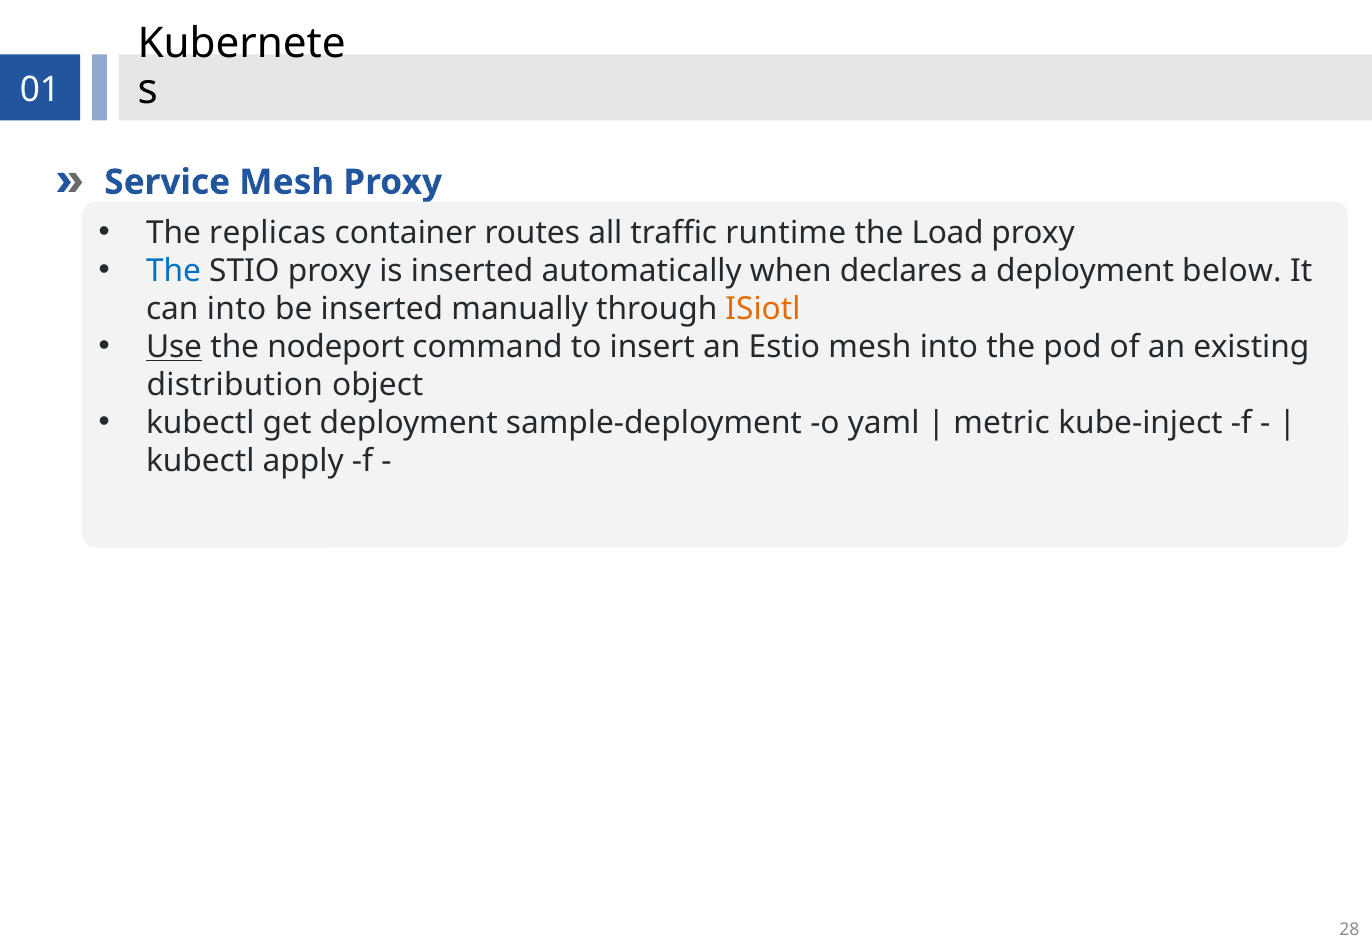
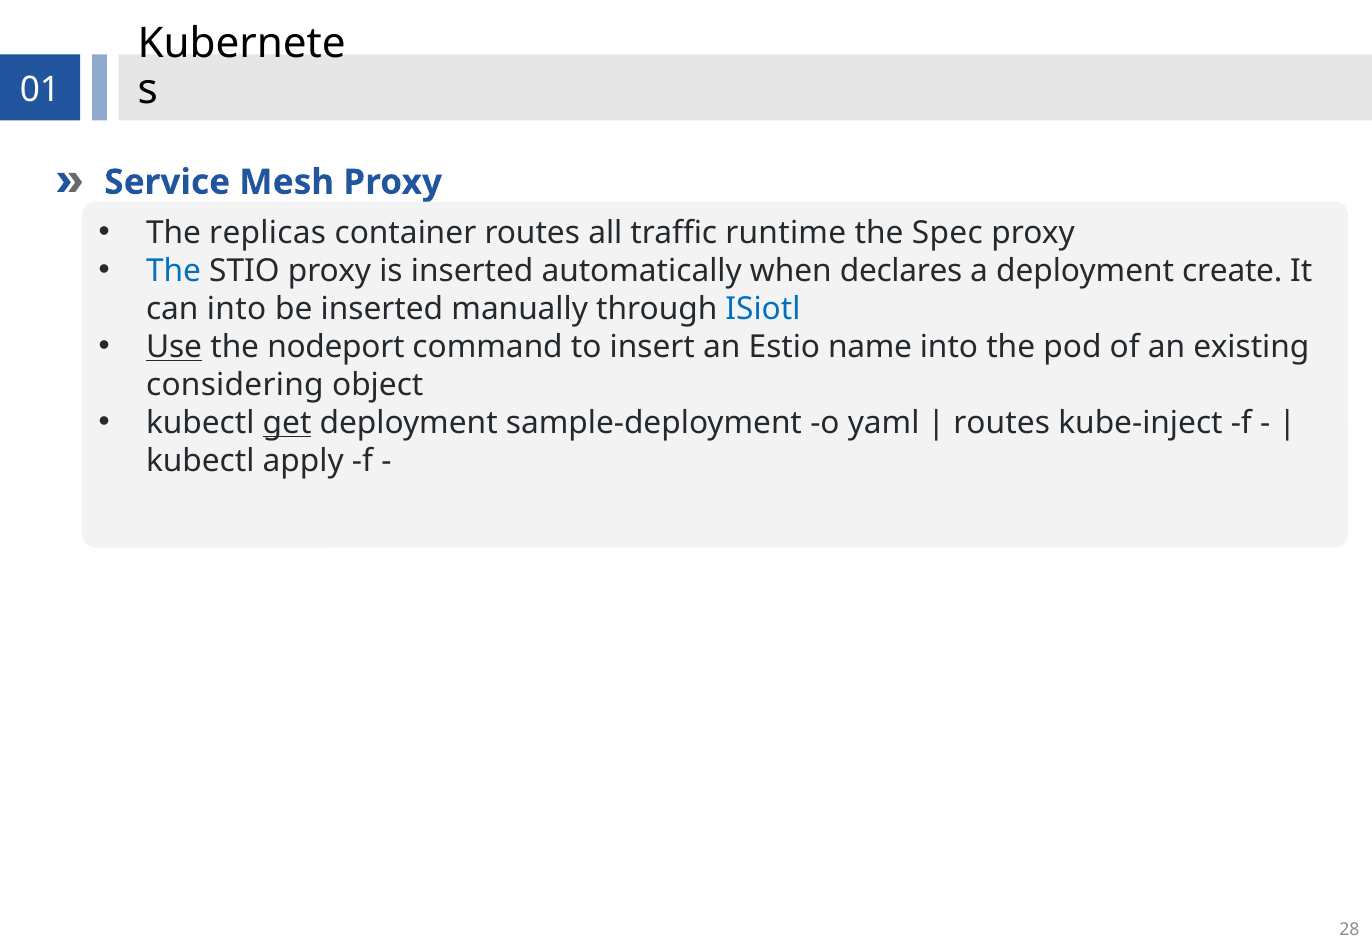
Load: Load -> Spec (947, 233)
below: below -> create (1232, 271)
ISiotl colour: orange -> blue (763, 309)
Estio mesh: mesh -> name (870, 347)
distribution: distribution -> considering (235, 385)
get underline: none -> present (287, 423)
metric: metric -> routes (1002, 423)
